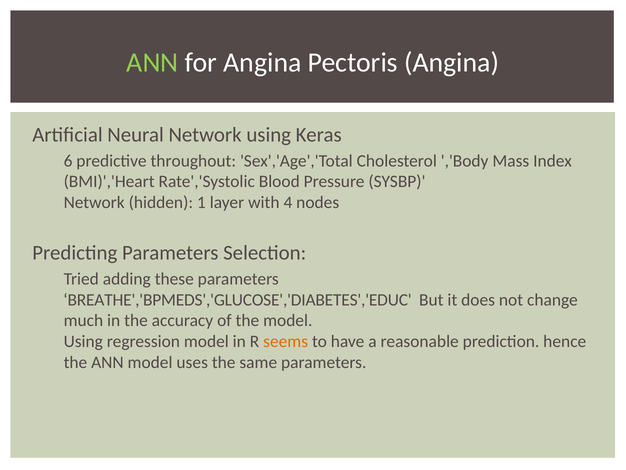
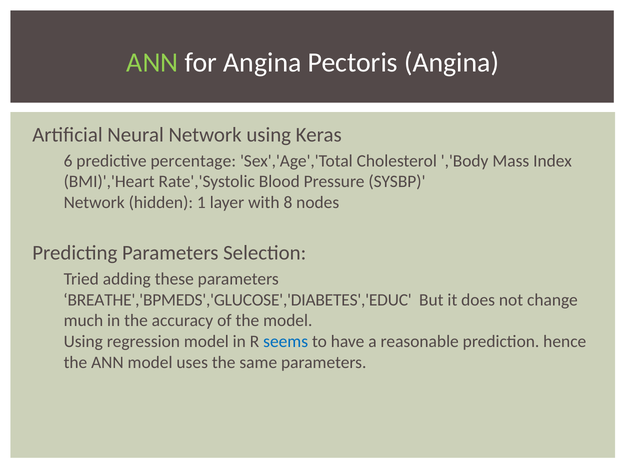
throughout: throughout -> percentage (193, 161)
4: 4 -> 8 (288, 202)
seems colour: orange -> blue (286, 341)
